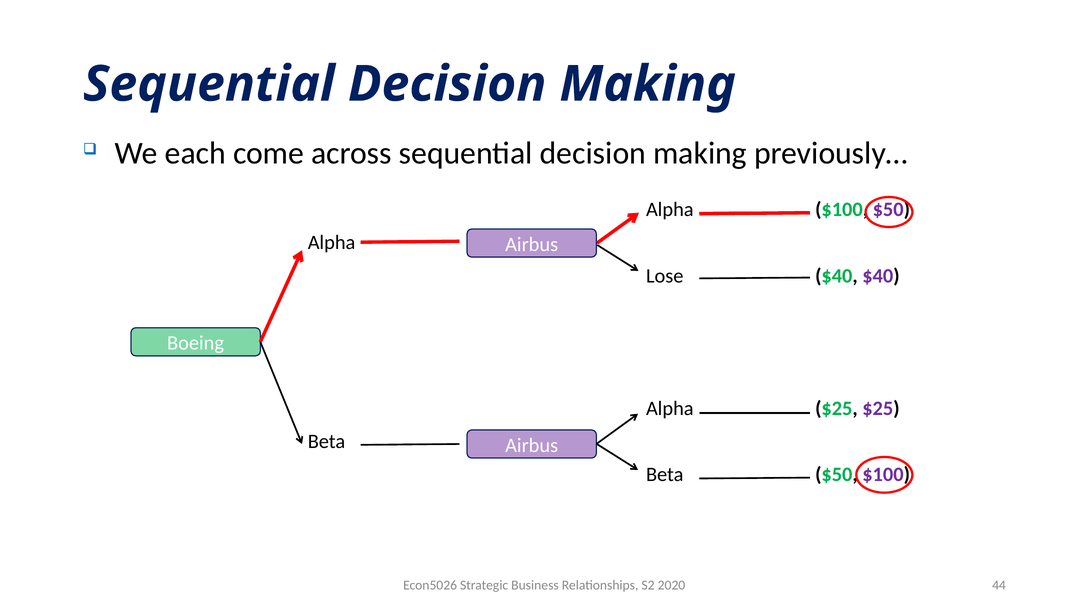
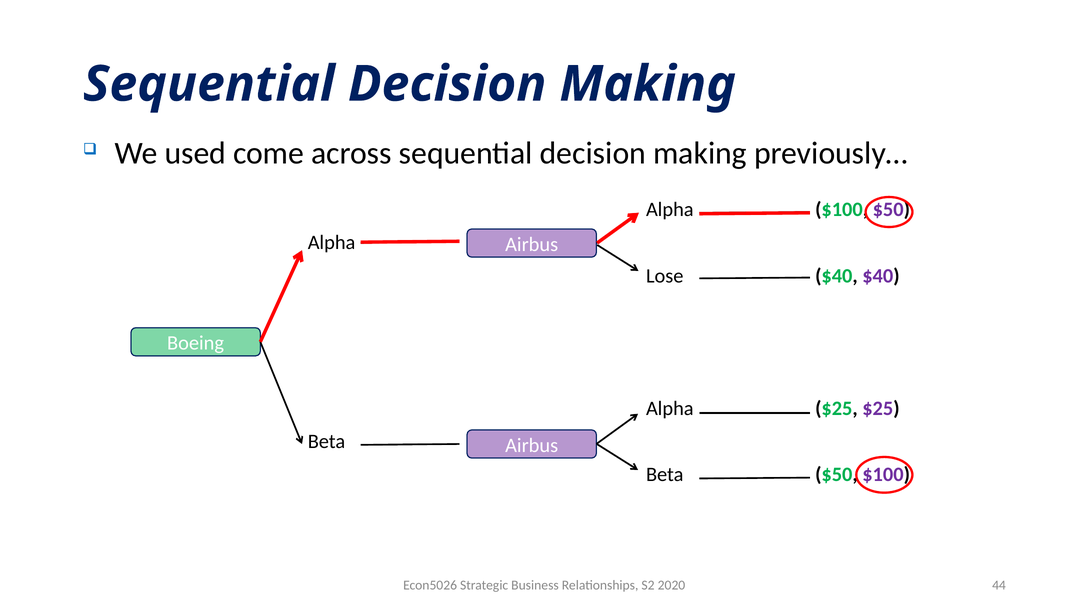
each: each -> used (195, 153)
